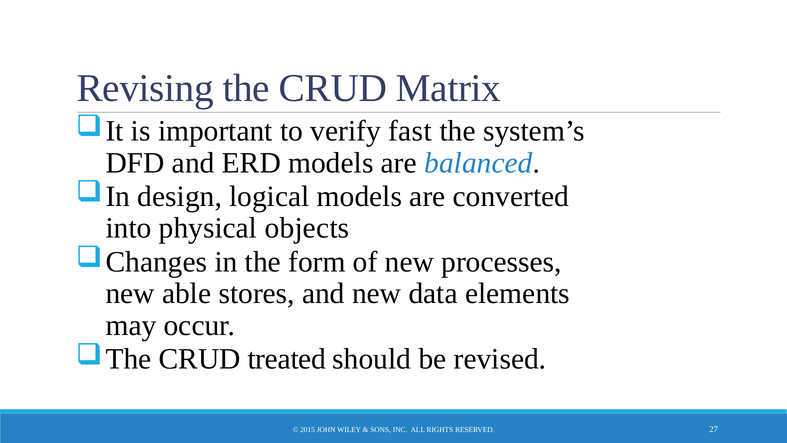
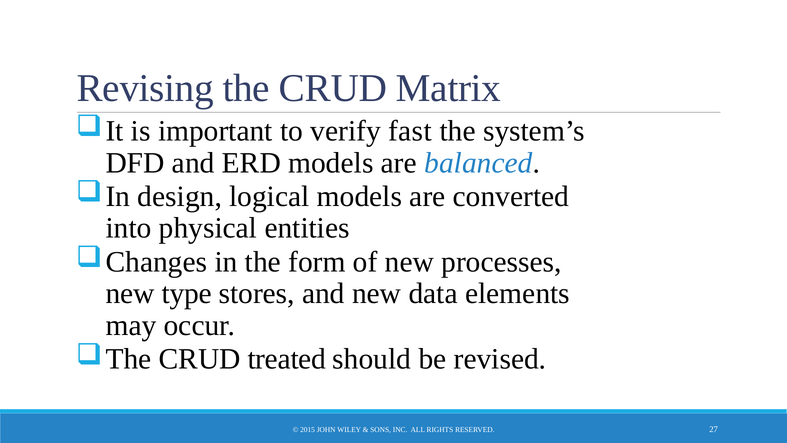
objects: objects -> entities (307, 228)
able: able -> type (187, 293)
